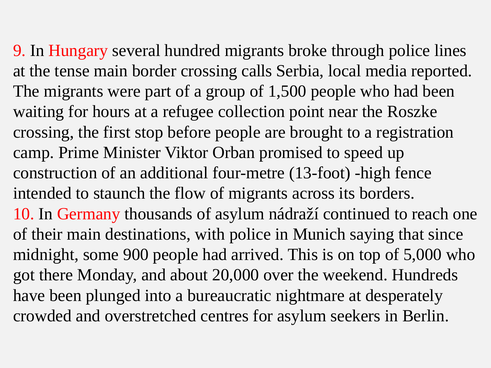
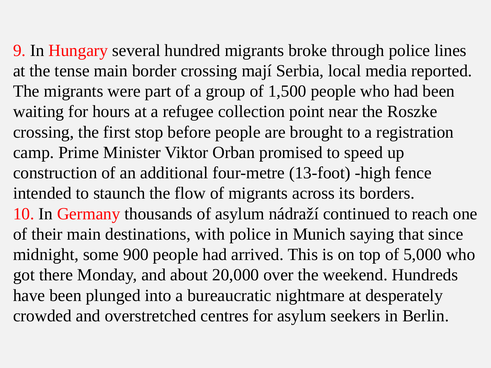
calls: calls -> mají (257, 71)
